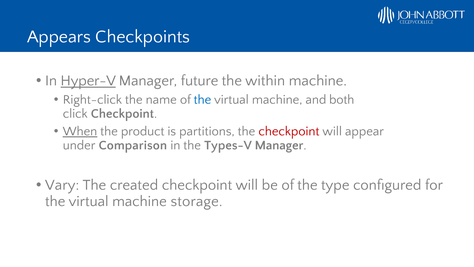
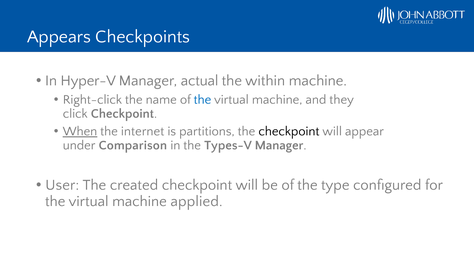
Hyper-V underline: present -> none (88, 81)
future: future -> actual (200, 81)
both: both -> they (342, 99)
product: product -> internet (143, 131)
checkpoint colour: red -> black (289, 131)
Vary: Vary -> User (62, 185)
storage: storage -> applied (197, 201)
